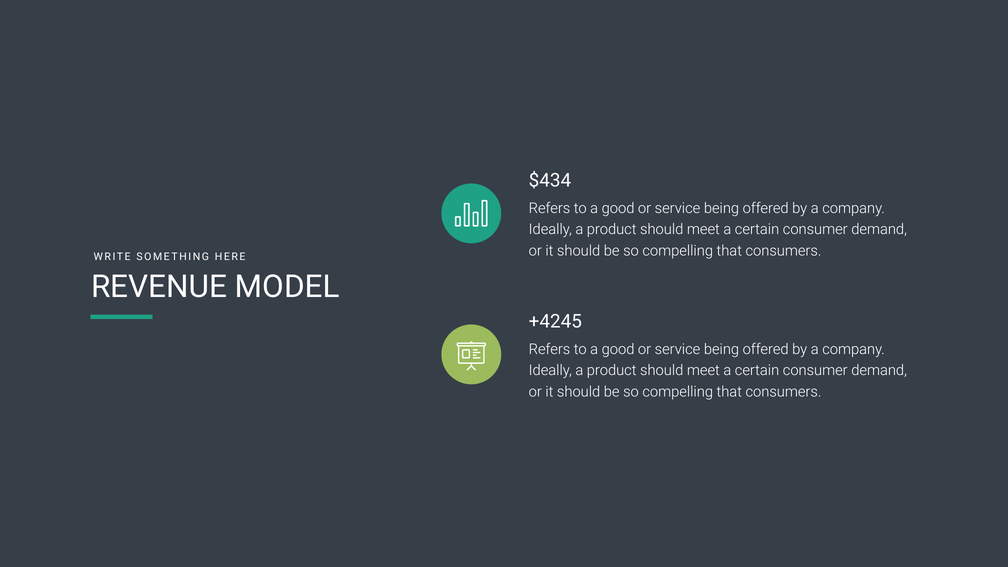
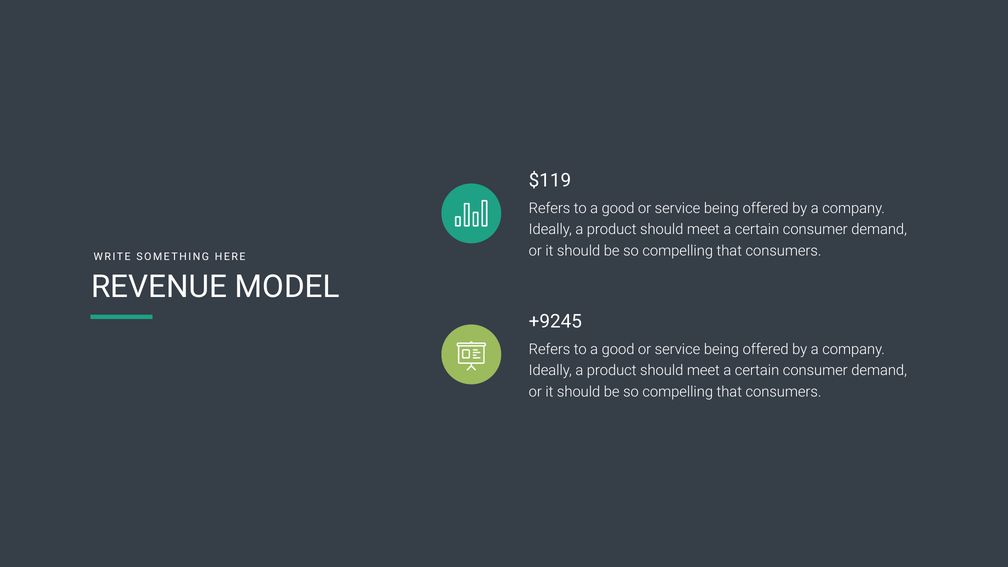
$434: $434 -> $119 (550, 181)
+4245: +4245 -> +9245 (555, 322)
